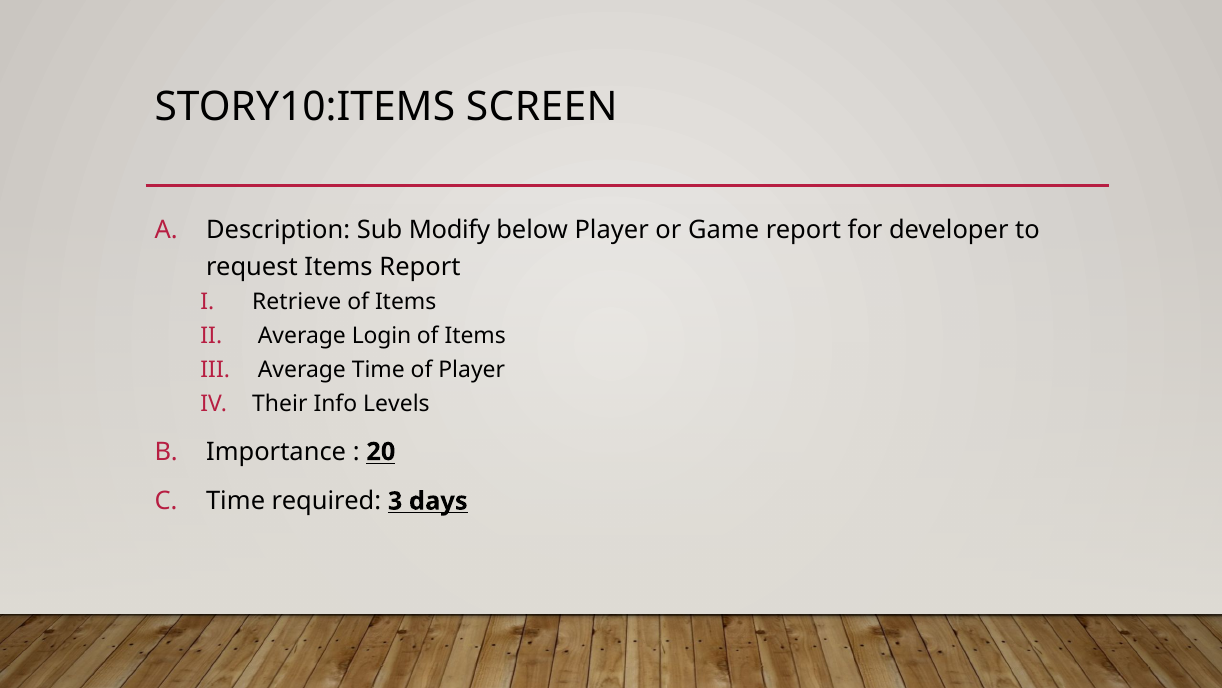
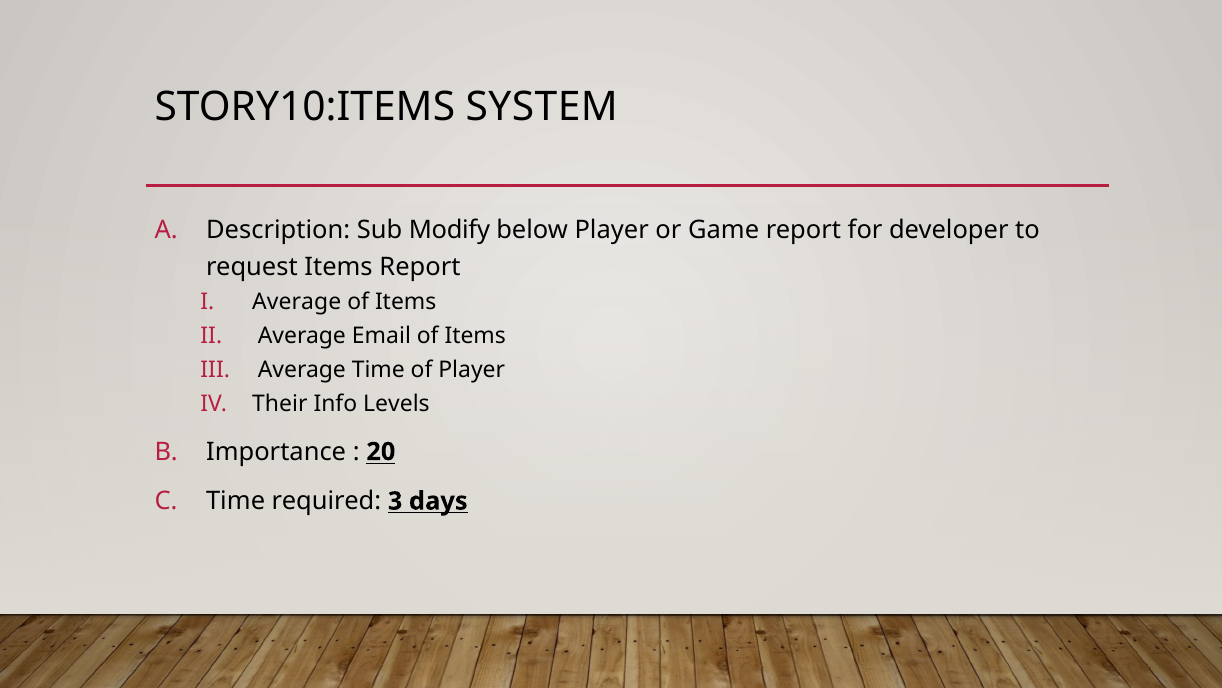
SCREEN: SCREEN -> SYSTEM (542, 107)
Retrieve: Retrieve -> Average (297, 302)
Login: Login -> Email (381, 336)
